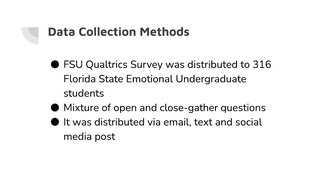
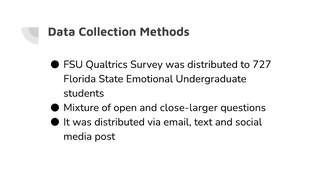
316: 316 -> 727 (262, 64)
close-gather: close-gather -> close-larger (189, 108)
